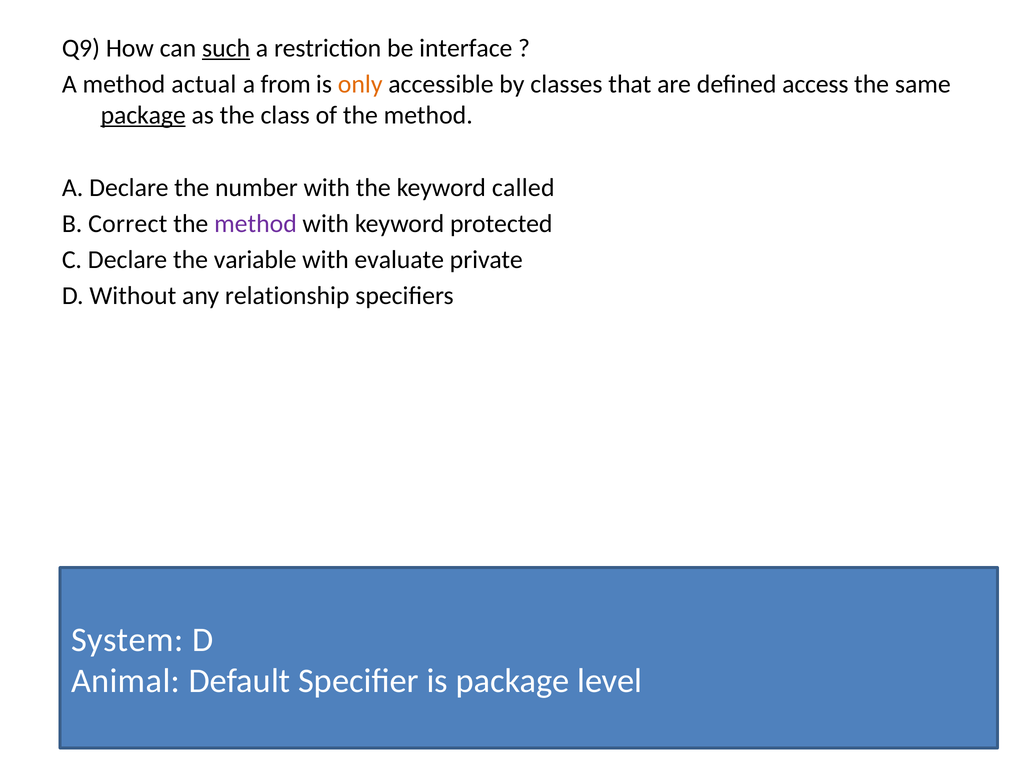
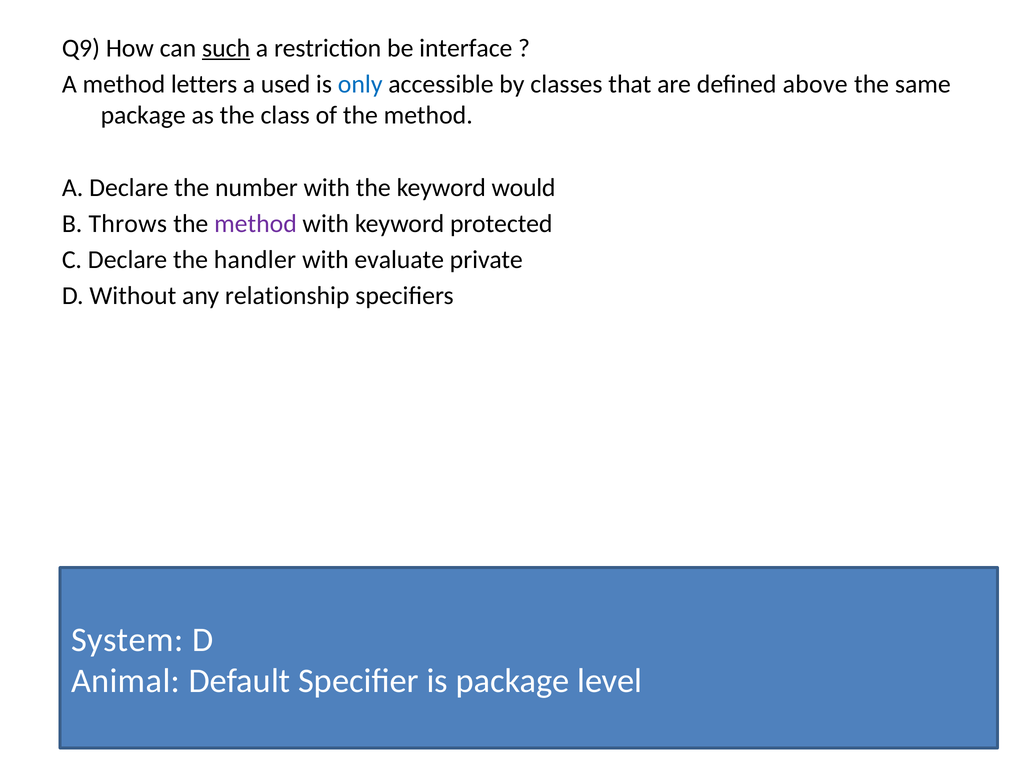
actual: actual -> letters (204, 84)
from: from -> used (286, 84)
only colour: orange -> blue (360, 84)
access: access -> above (815, 84)
package underline: present -> none (143, 115)
called: called -> would (524, 188)
Correct: Correct -> Throws (128, 224)
variable: variable -> handler (255, 260)
